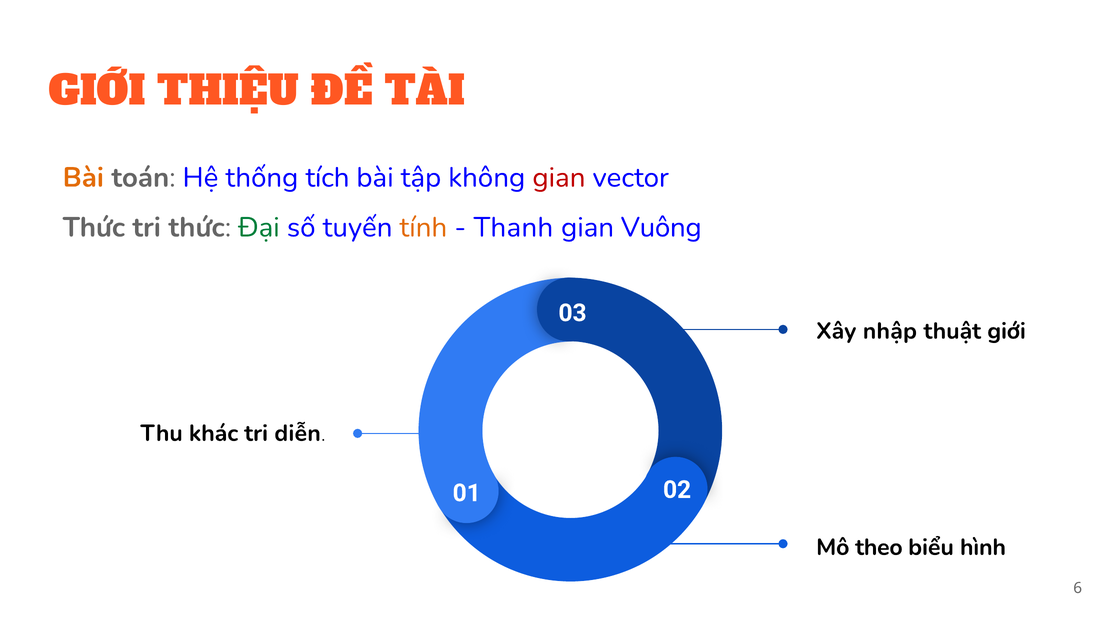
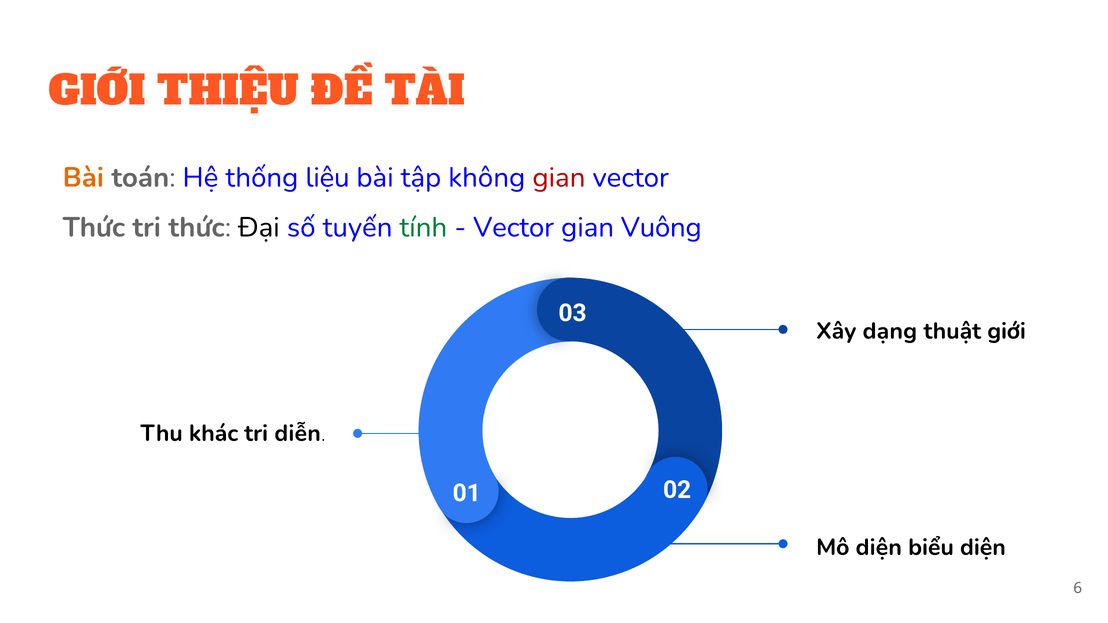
tích: tích -> liệu (327, 178)
Đại colour: green -> black (259, 227)
tính colour: orange -> green (423, 227)
Thanh: Thanh -> Vector (514, 227)
nhập: nhập -> dạng (890, 331)
Mô theo: theo -> diện (879, 547)
biểu hình: hình -> diện (983, 547)
